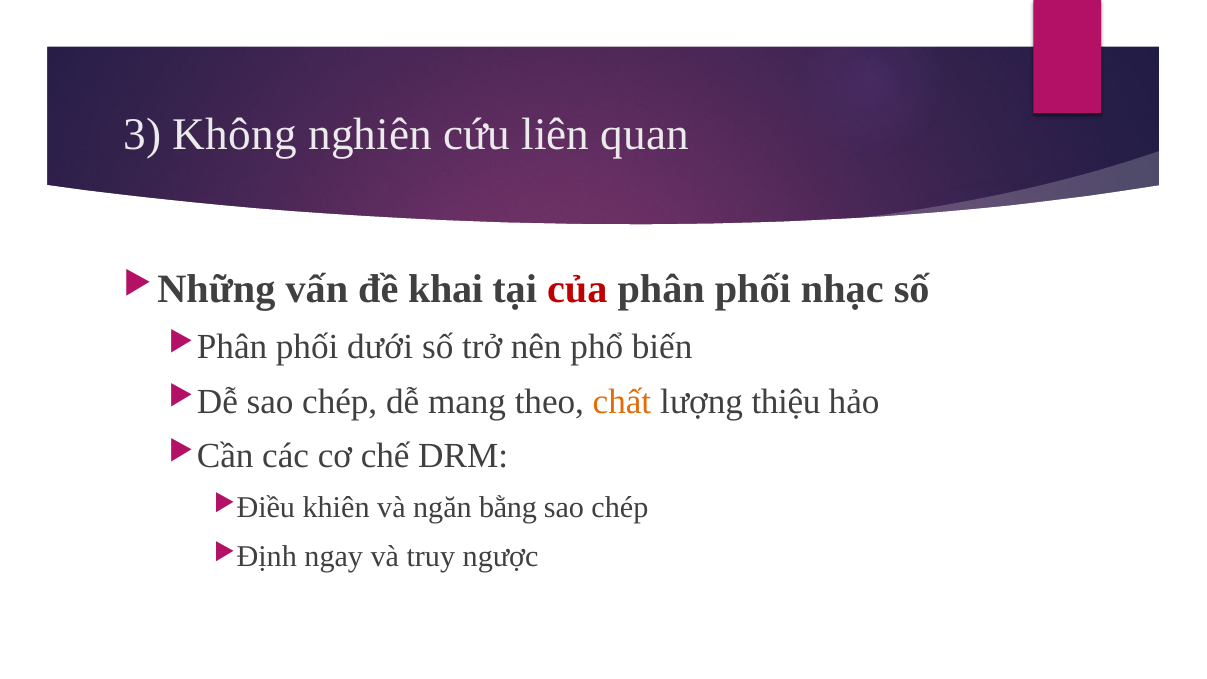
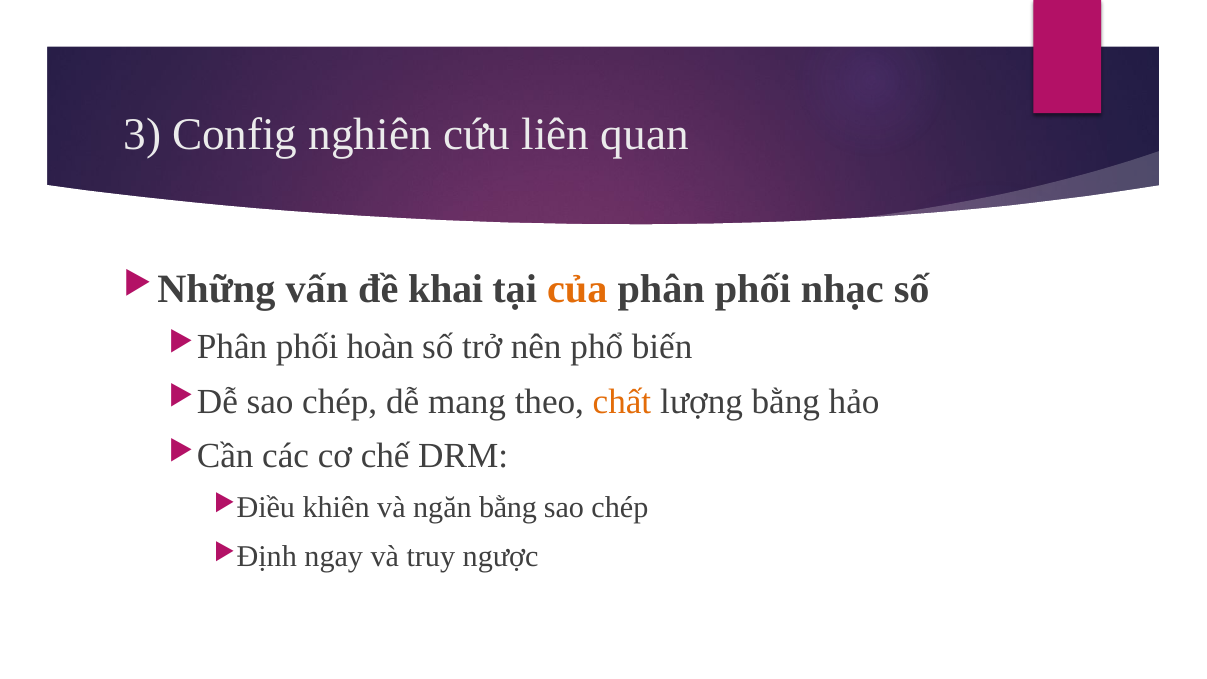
Không: Không -> Config (235, 135)
của colour: red -> orange (577, 289)
dưới: dưới -> hoàn (380, 347)
lượng thiệu: thiệu -> bằng (786, 401)
